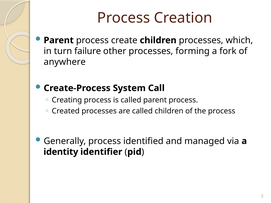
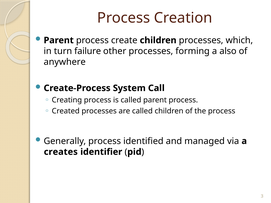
fork: fork -> also (228, 51)
identity: identity -> creates (61, 152)
